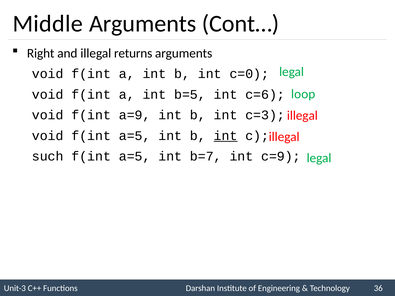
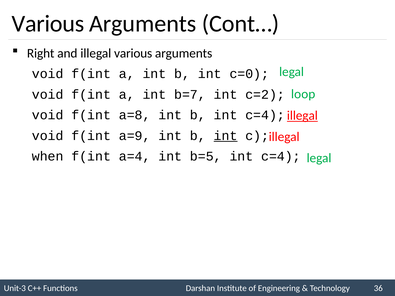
Middle: Middle -> Various (48, 24)
illegal returns: returns -> various (133, 53)
b=5: b=5 -> b=7 (190, 95)
c=6: c=6 -> c=2 (265, 95)
a=9: a=9 -> a=8 (135, 115)
b int c=3: c=3 -> c=4 (265, 115)
illegal underline: none -> present (302, 116)
void f(int a=5: a=5 -> a=9 (135, 136)
such: such -> when (48, 156)
a=5: a=5 -> a=4 (135, 156)
b=7: b=7 -> b=5 (206, 156)
c=9: c=9 -> c=4 (281, 156)
